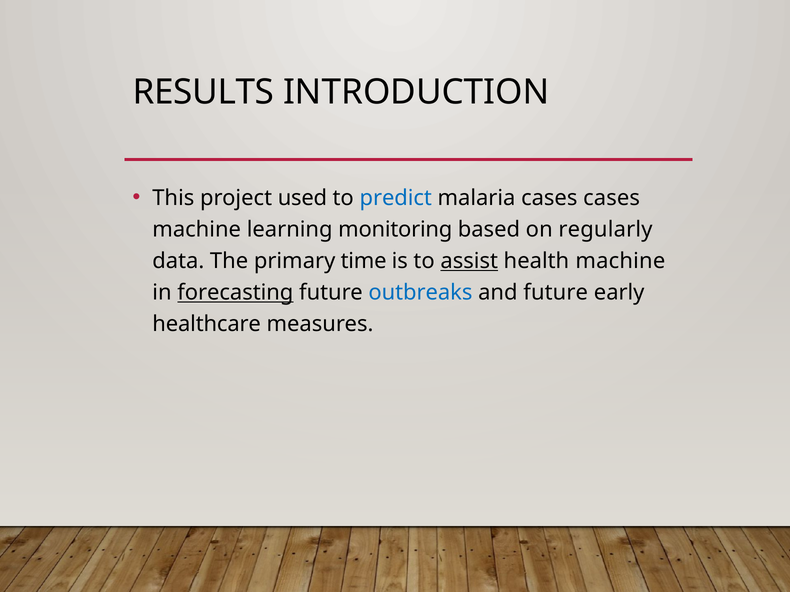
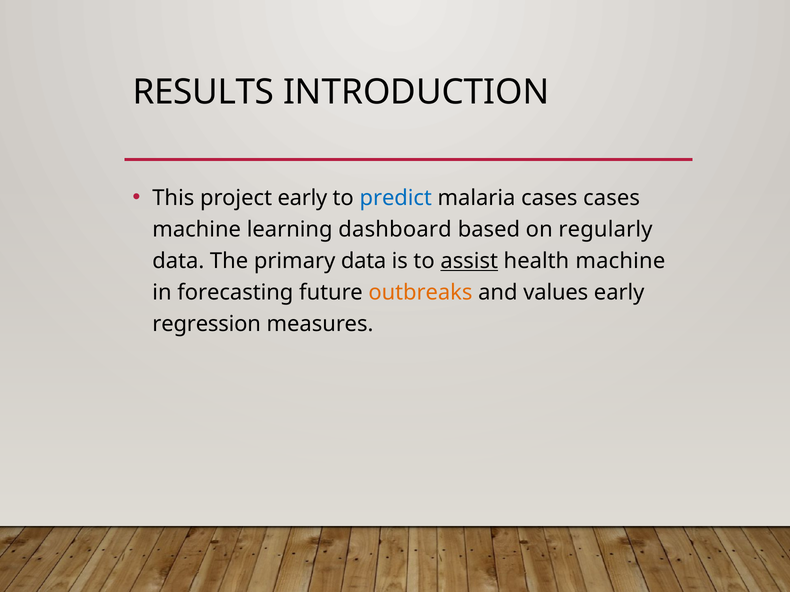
project used: used -> early (302, 198)
monitoring: monitoring -> dashboard (395, 230)
primary time: time -> data (364, 261)
forecasting underline: present -> none (235, 293)
outbreaks colour: blue -> orange (420, 293)
and future: future -> values (556, 293)
healthcare: healthcare -> regression (207, 324)
